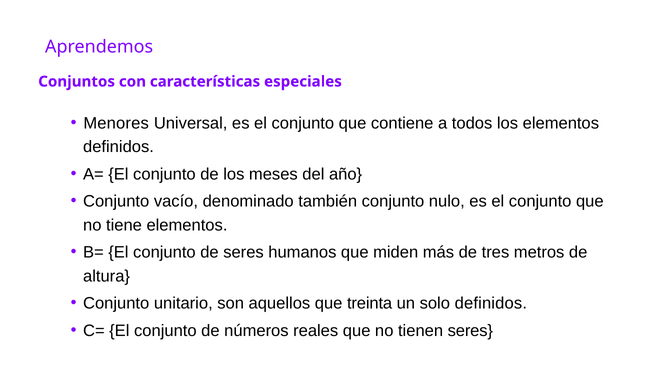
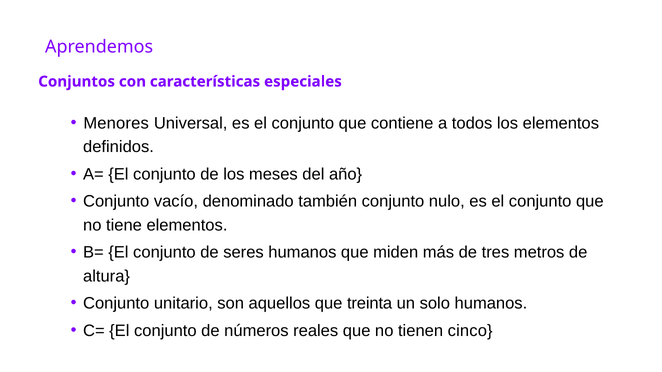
solo definidos: definidos -> humanos (491, 304)
tienen seres: seres -> cinco (470, 331)
